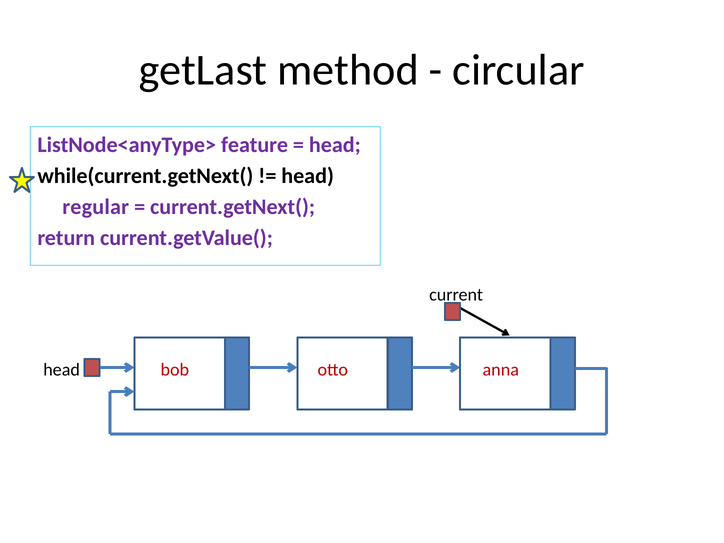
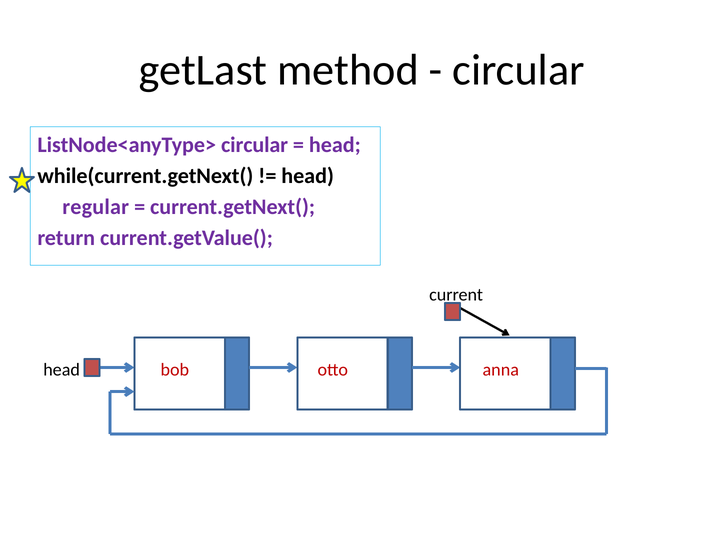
ListNode<anyType> feature: feature -> circular (255, 145)
